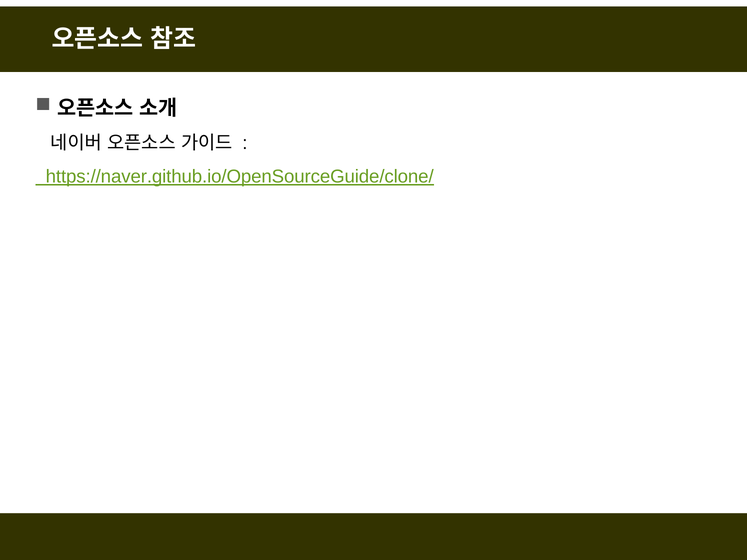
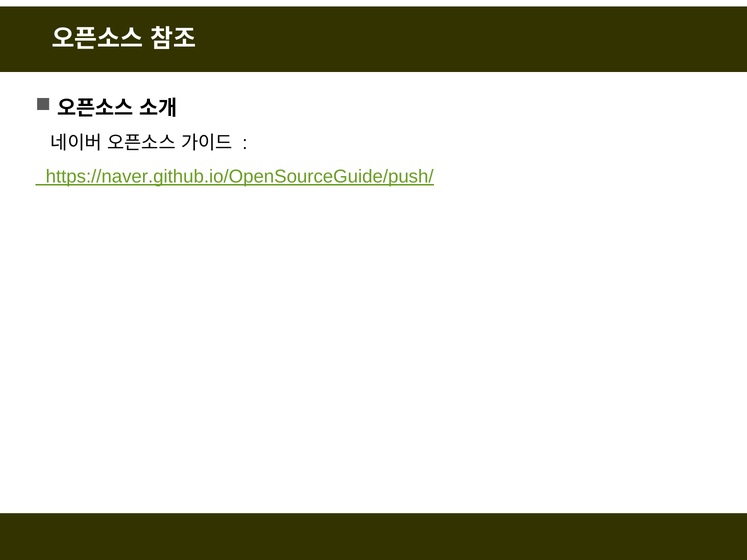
https://naver.github.io/OpenSourceGuide/clone/: https://naver.github.io/OpenSourceGuide/clone/ -> https://naver.github.io/OpenSourceGuide/push/ (240, 177)
